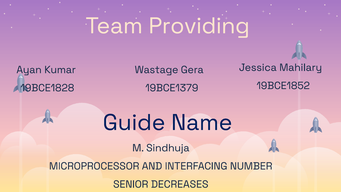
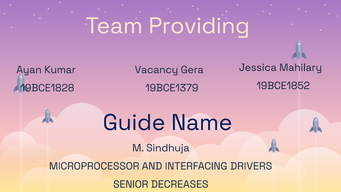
Wastage: Wastage -> Vacancy (156, 70)
NUMBER: NUMBER -> DRIVERS (251, 166)
